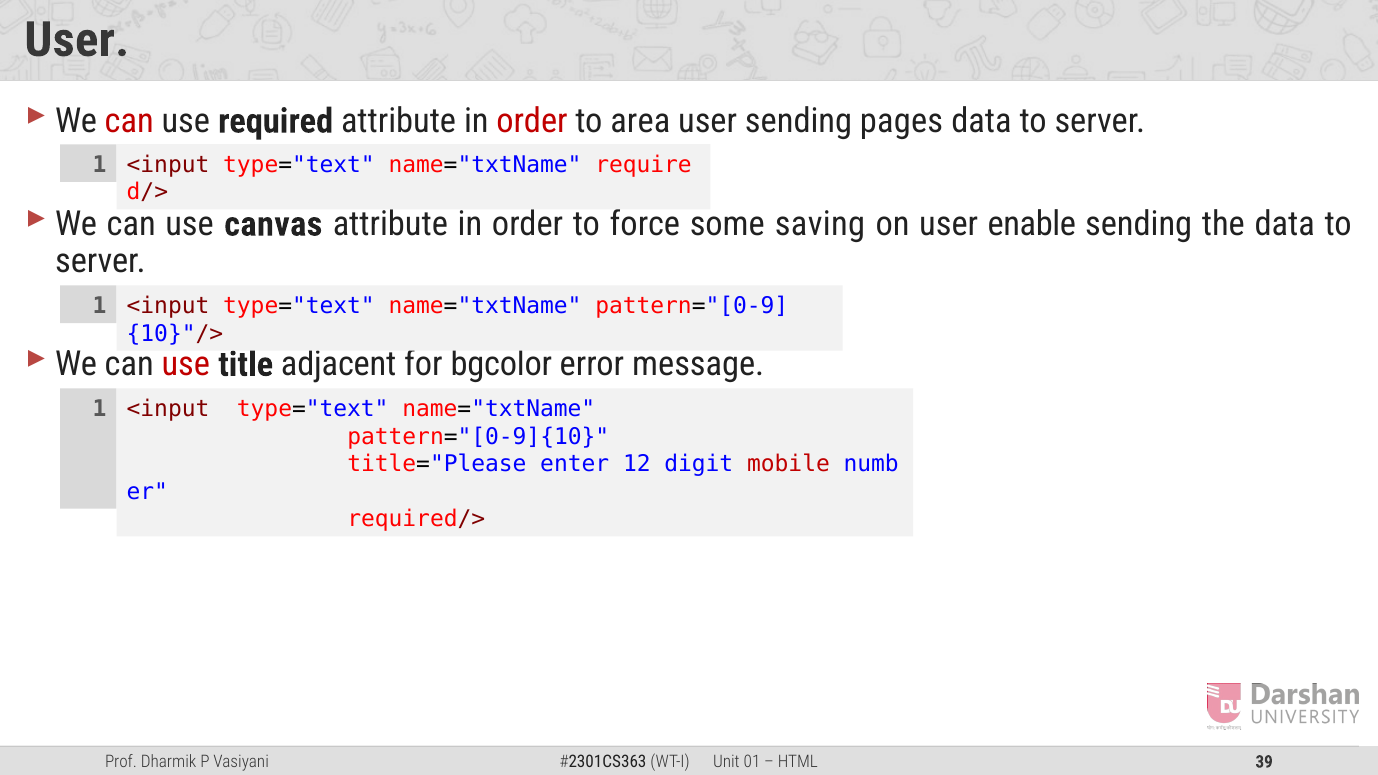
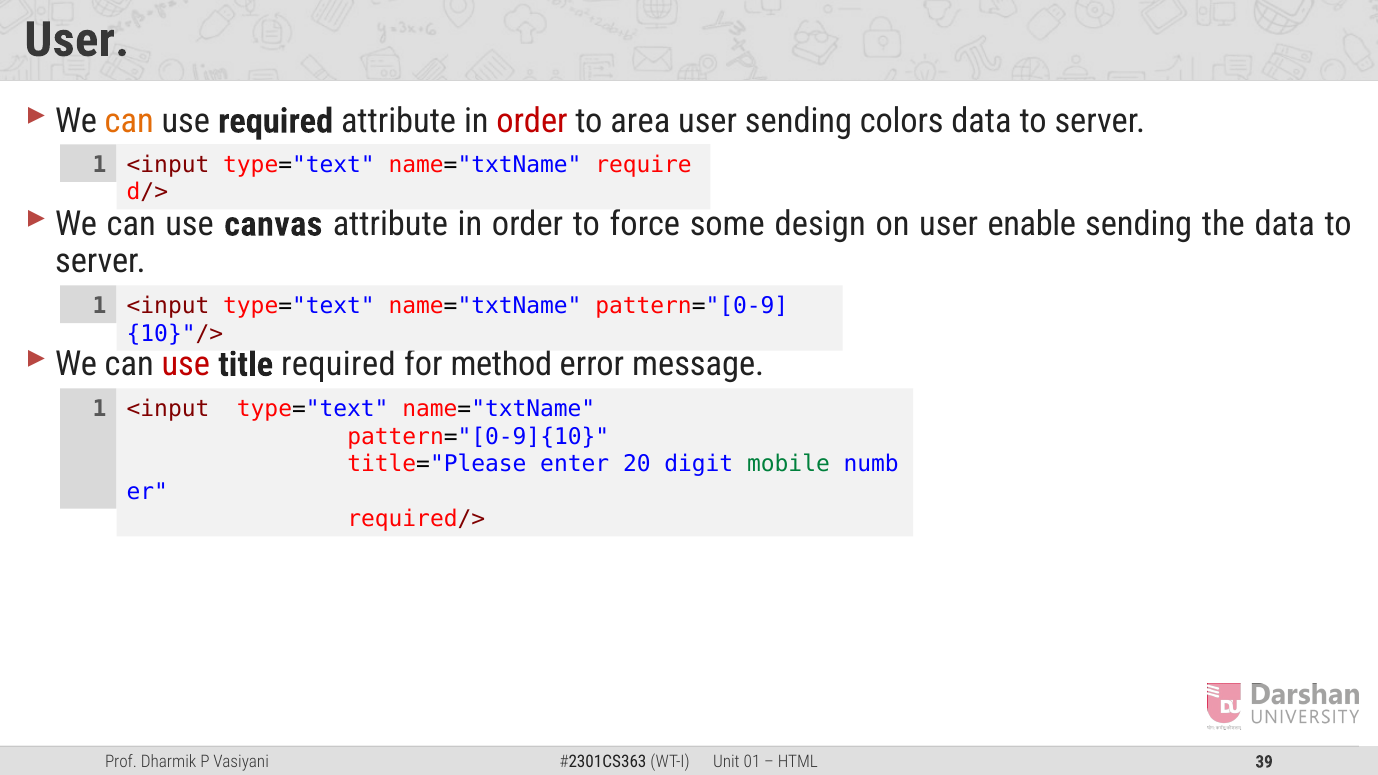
can colour: red -> orange (129, 121)
pages: pages -> colors (902, 121)
saving: saving -> design (820, 224)
title adjacent: adjacent -> required (338, 365)
bgcolor: bgcolor -> method (501, 365)
12: 12 -> 20 (637, 464)
mobile colour: red -> green (788, 464)
